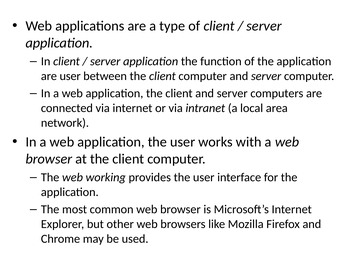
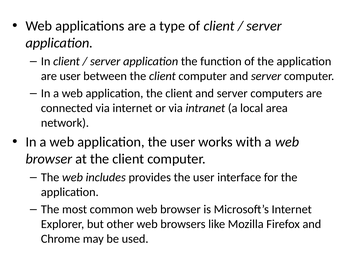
working: working -> includes (106, 177)
